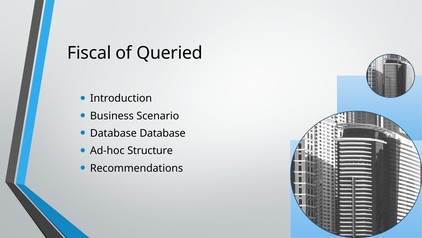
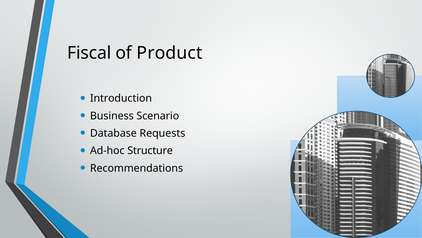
Queried: Queried -> Product (170, 53)
Database Database: Database -> Requests (162, 133)
